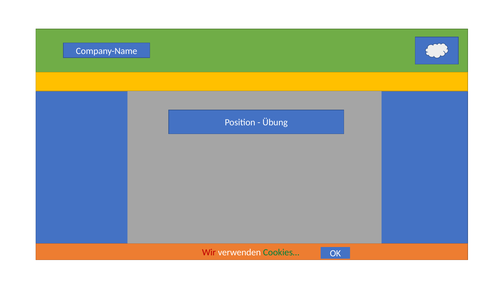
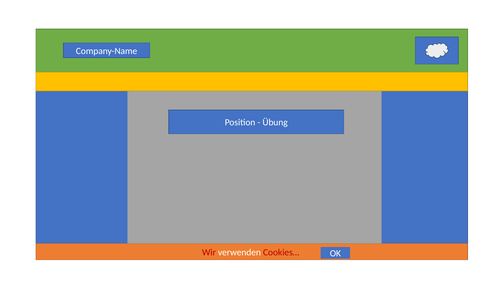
Cookies… colour: green -> red (281, 252)
